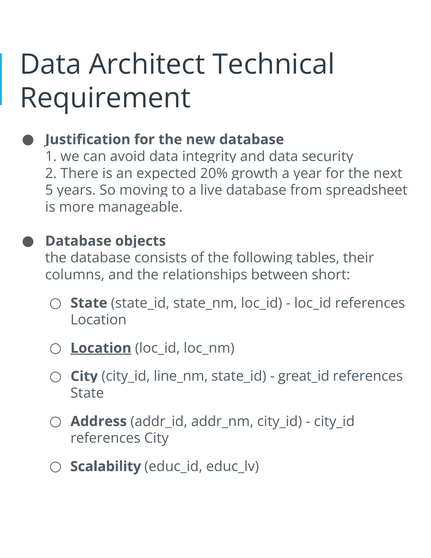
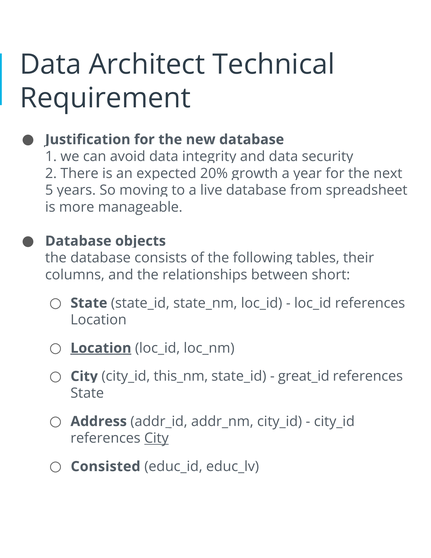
line_nm: line_nm -> this_nm (181, 376)
City underline: none -> present (156, 438)
Scalability: Scalability -> Consisted (106, 466)
